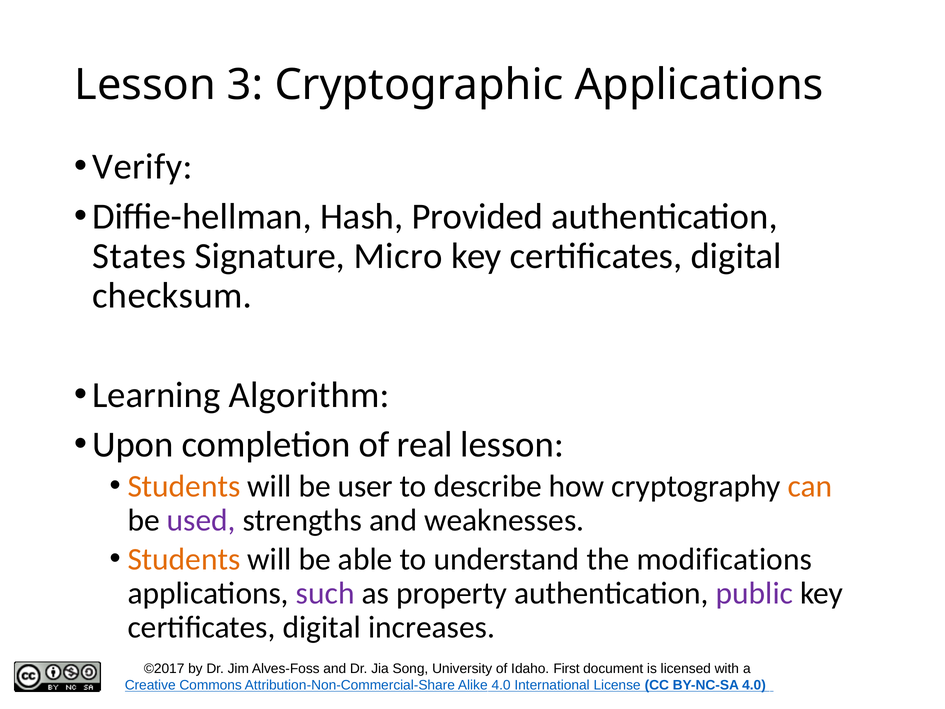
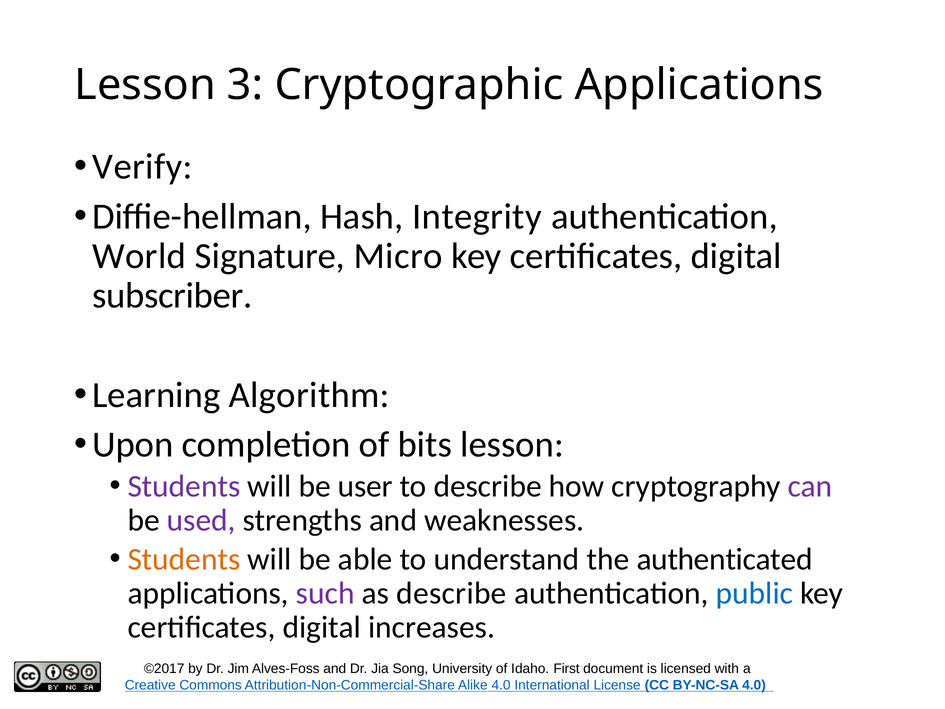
Provided: Provided -> Integrity (477, 216)
States: States -> World (139, 256)
checksum: checksum -> subscriber (172, 296)
real: real -> bits (425, 444)
Students colour: orange -> purple (184, 486)
can colour: orange -> purple (810, 486)
modifications: modifications -> authenticated (725, 559)
as property: property -> describe (451, 593)
public colour: purple -> blue (754, 593)
